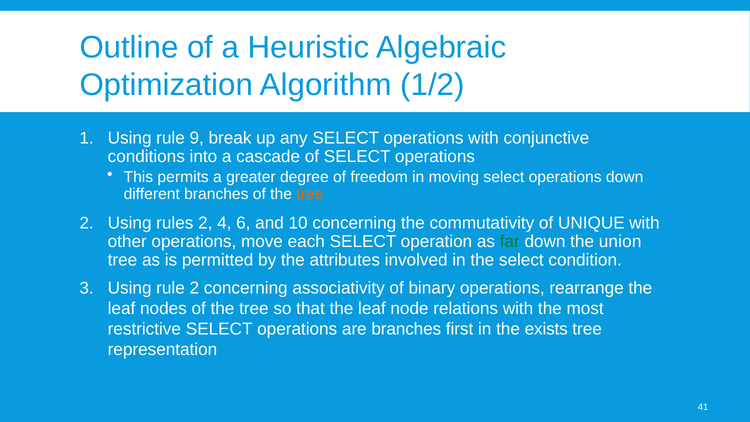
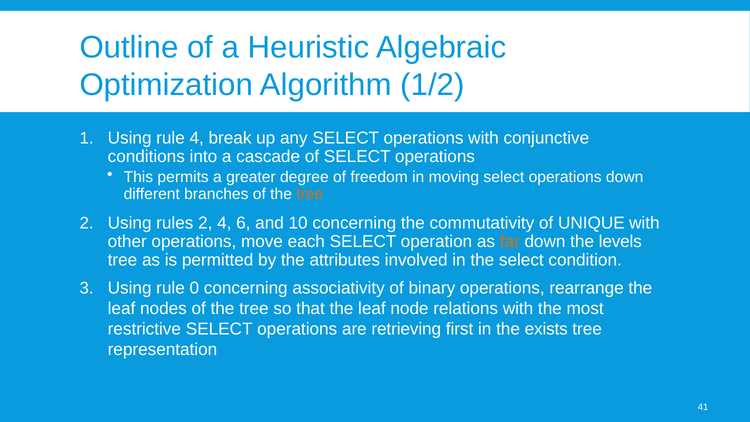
rule 9: 9 -> 4 (197, 138)
far colour: green -> orange (510, 241)
union: union -> levels (620, 241)
rule 2: 2 -> 0 (194, 288)
are branches: branches -> retrieving (406, 329)
